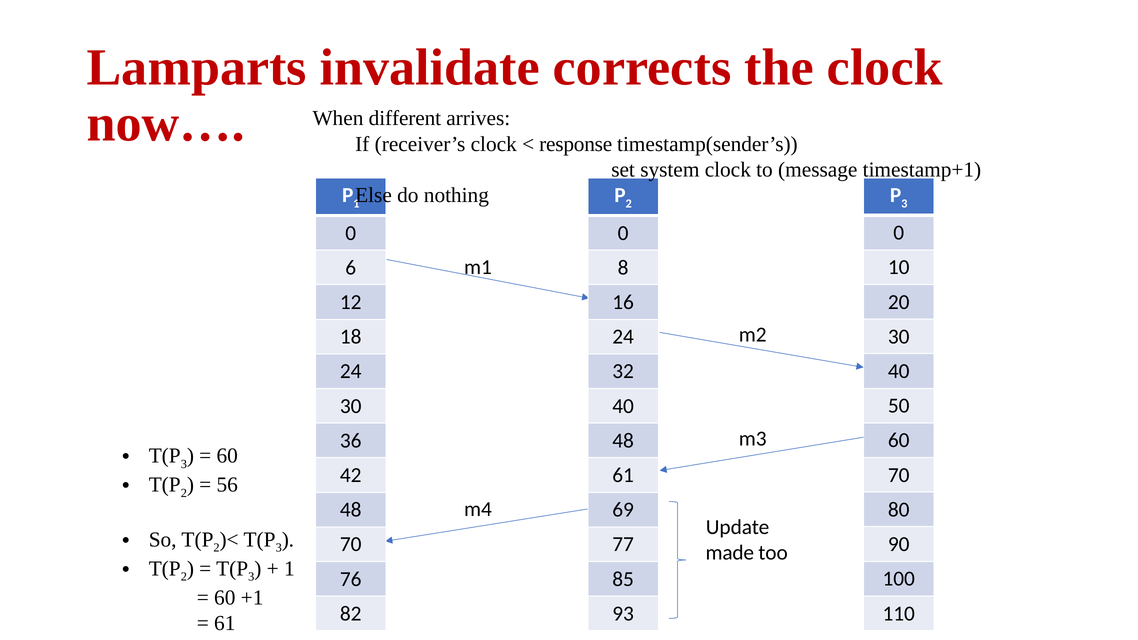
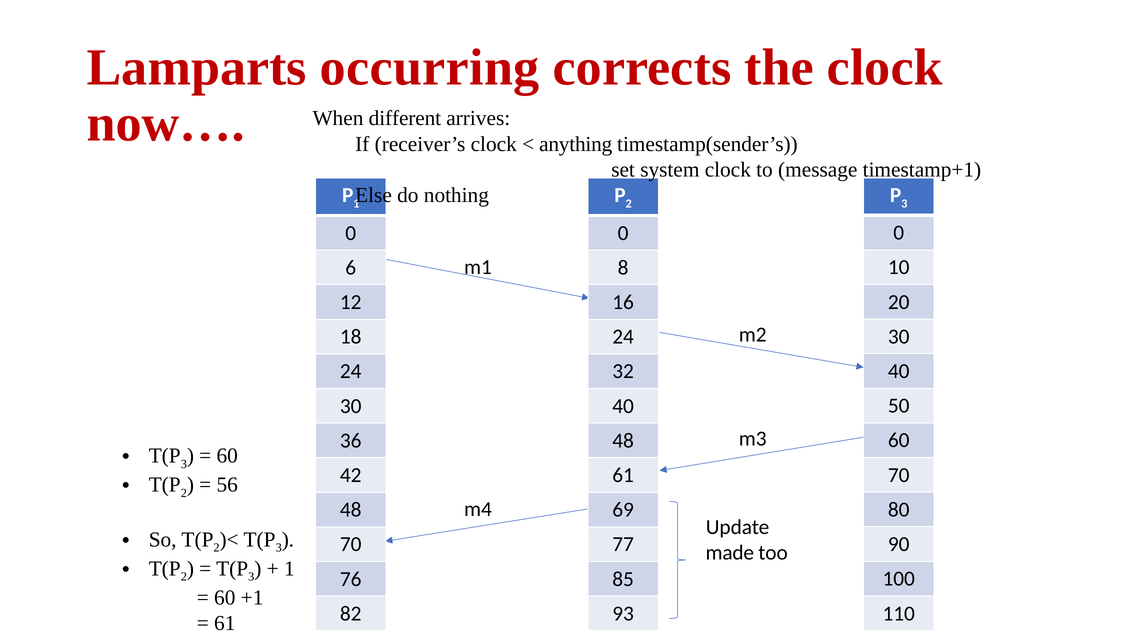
invalidate: invalidate -> occurring (430, 67)
response: response -> anything (576, 144)
